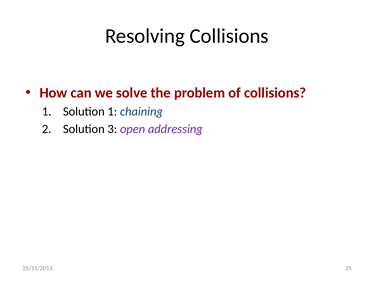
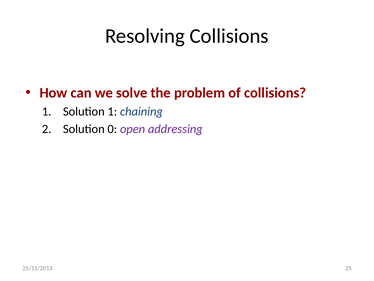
3: 3 -> 0 (112, 129)
